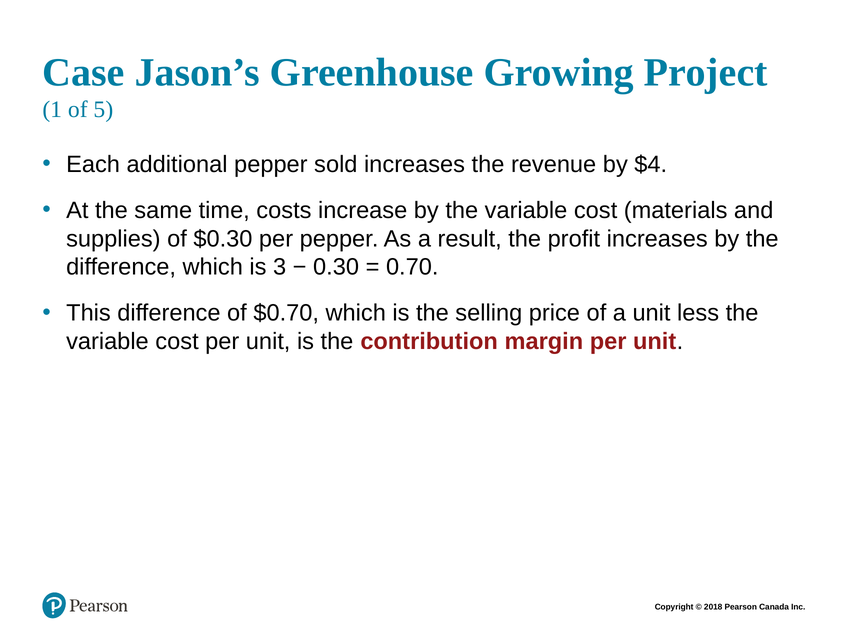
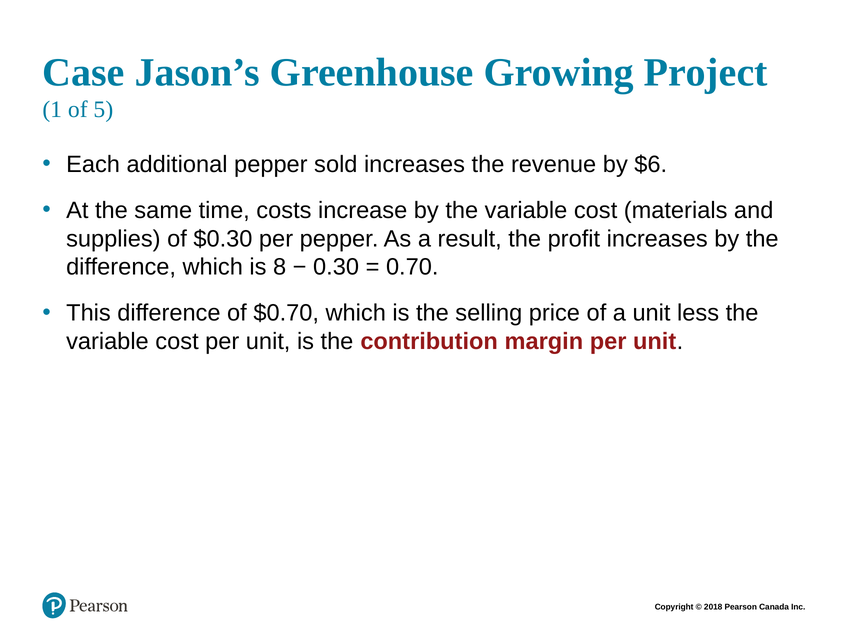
$4: $4 -> $6 (651, 164)
3: 3 -> 8 (280, 267)
